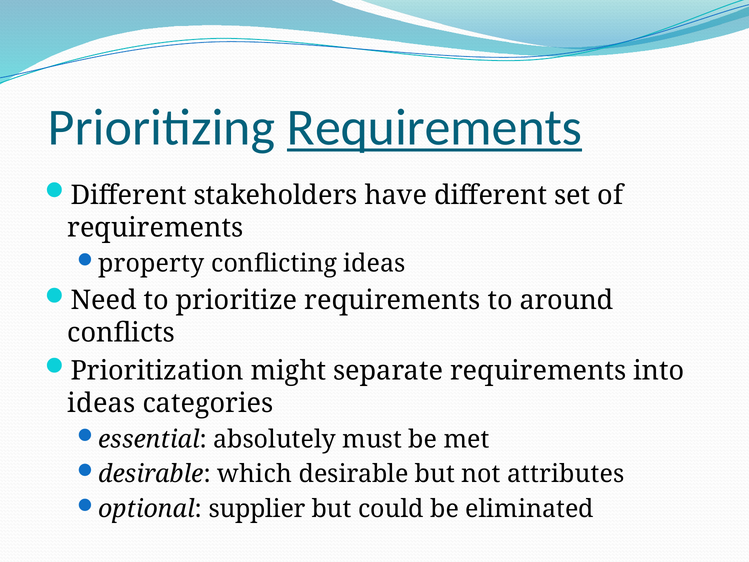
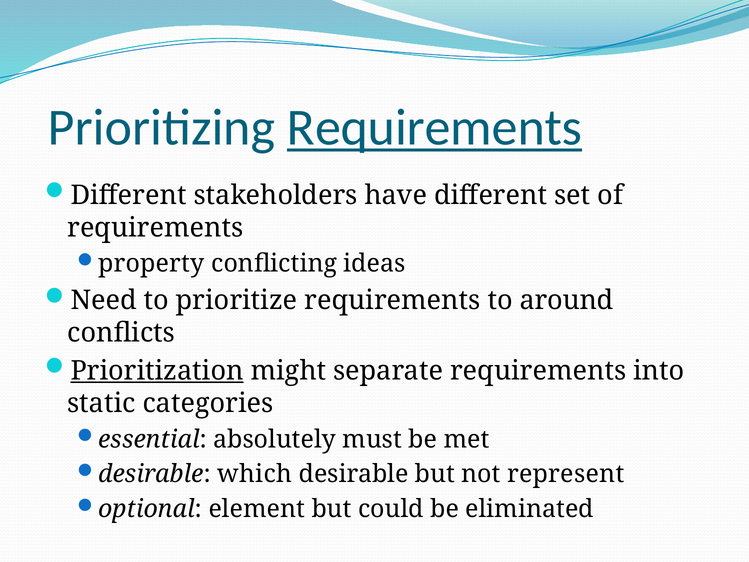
Prioritization underline: none -> present (157, 371)
ideas: ideas -> static (101, 403)
attributes: attributes -> represent (566, 474)
supplier: supplier -> element (257, 509)
